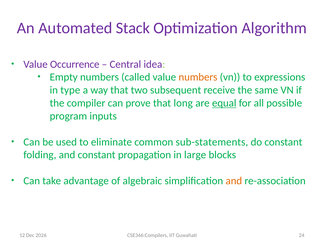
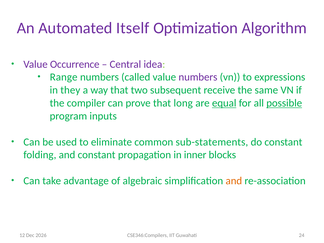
Stack: Stack -> Itself (133, 28)
Empty: Empty -> Range (64, 77)
numbers colour: orange -> purple (198, 77)
type: type -> they (70, 90)
possible underline: none -> present (284, 103)
large: large -> inner (195, 155)
